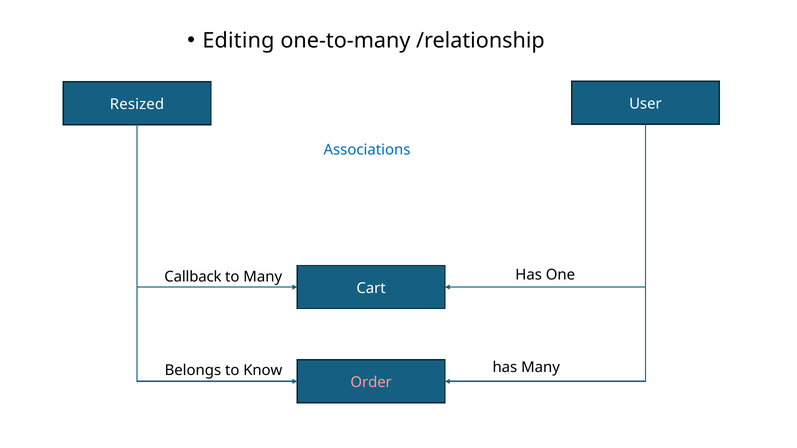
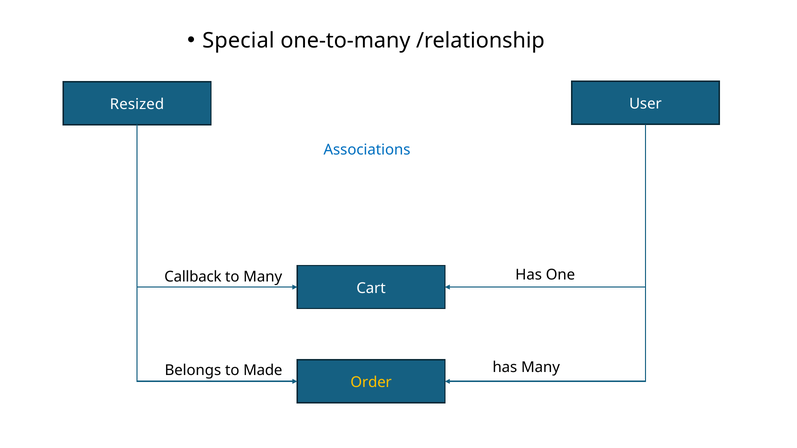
Editing: Editing -> Special (238, 41)
Know: Know -> Made (263, 370)
Order colour: pink -> yellow (371, 383)
